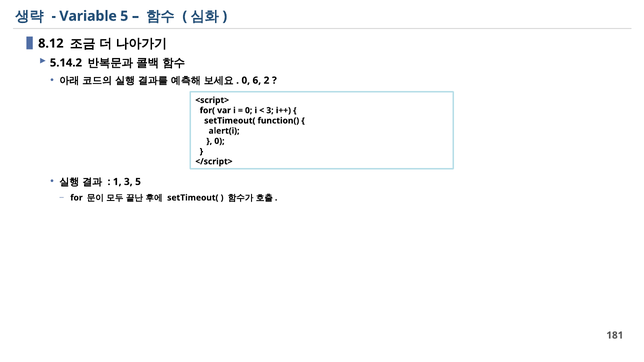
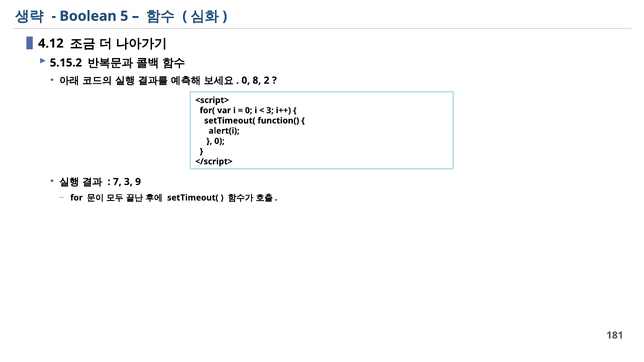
Variable: Variable -> Boolean (88, 16)
8.12: 8.12 -> 4.12 (51, 43)
5.14.2: 5.14.2 -> 5.15.2 (66, 63)
6: 6 -> 8 (257, 80)
1: 1 -> 7 (117, 182)
3 5: 5 -> 9 (138, 182)
